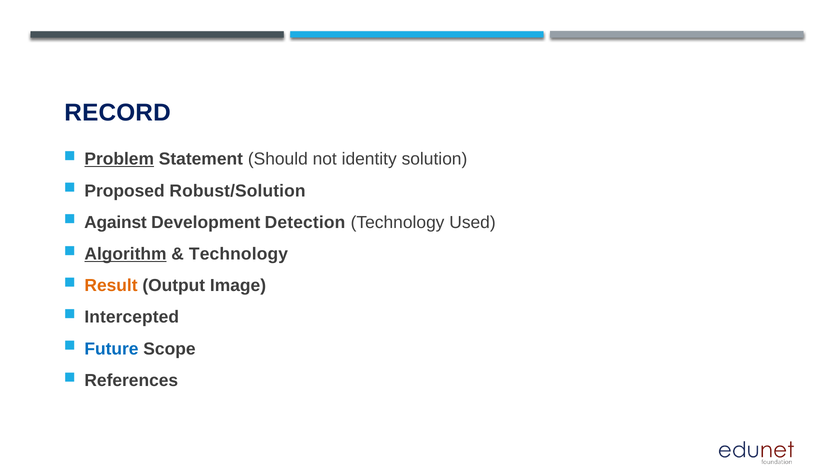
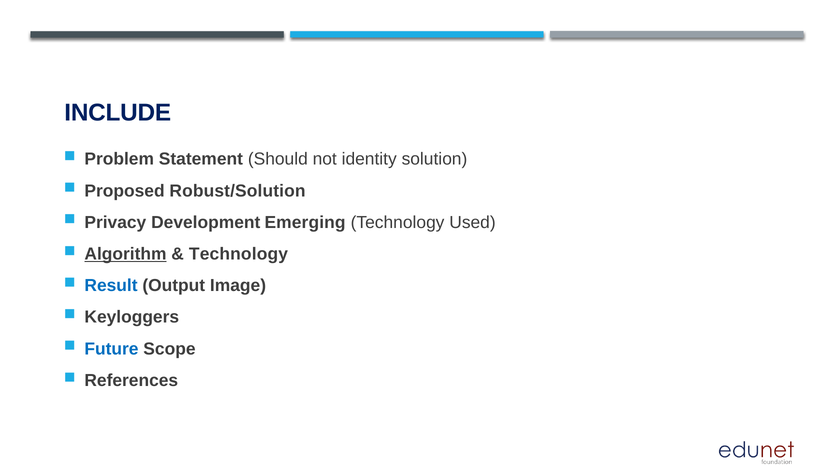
RECORD: RECORD -> INCLUDE (118, 113)
Problem underline: present -> none (119, 159)
Against: Against -> Privacy (115, 222)
Detection: Detection -> Emerging (305, 222)
Result colour: orange -> blue (111, 286)
Intercepted: Intercepted -> Keyloggers (132, 317)
